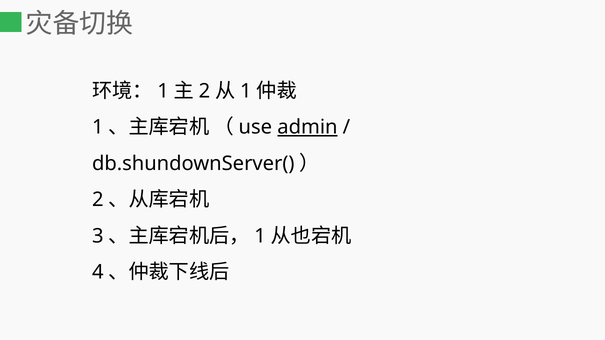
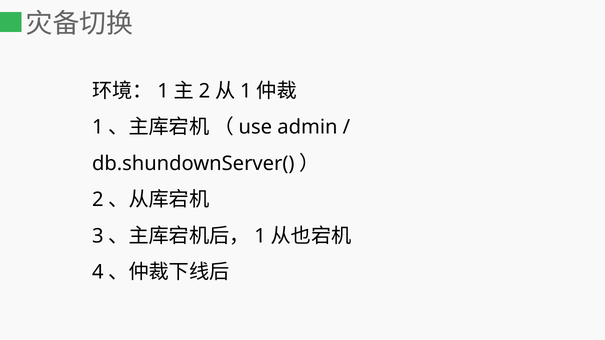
admin underline: present -> none (307, 127)
